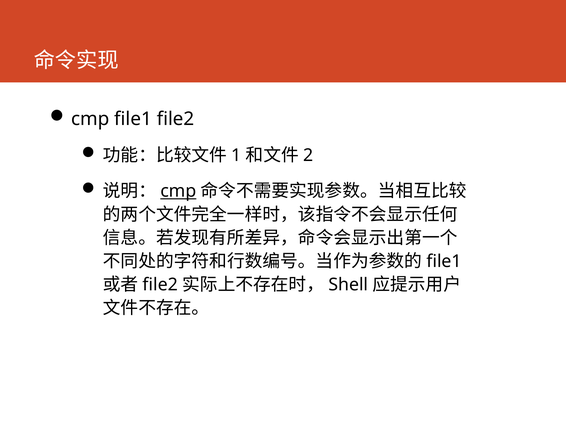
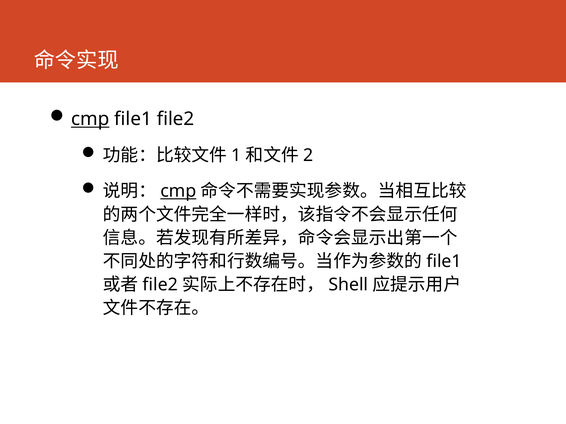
cmp underline: none -> present (90, 119)
